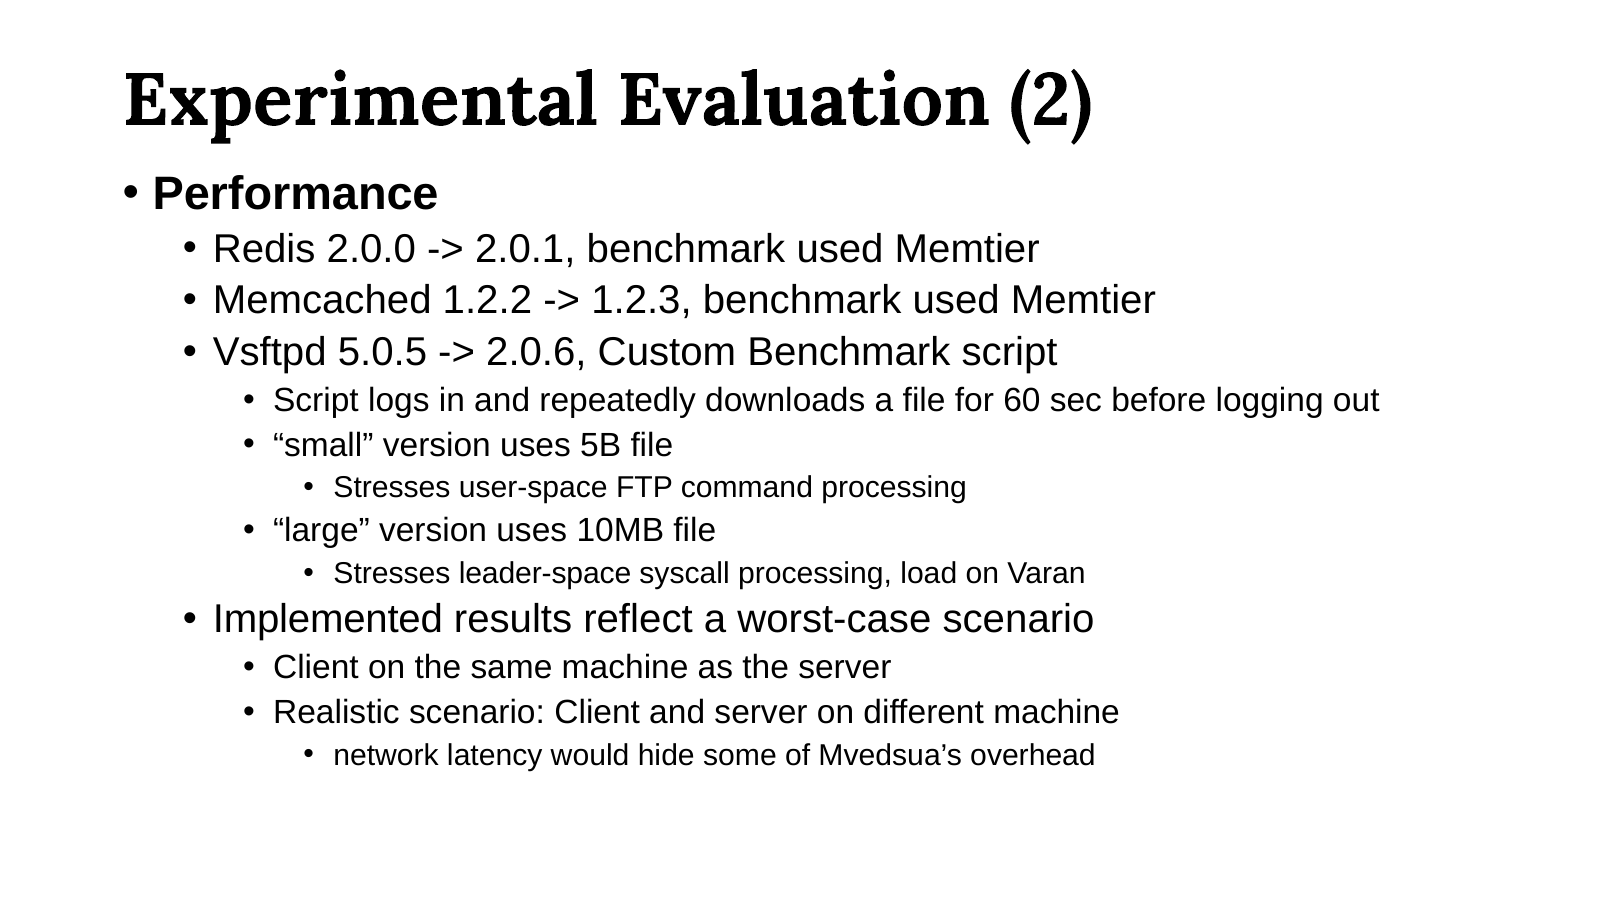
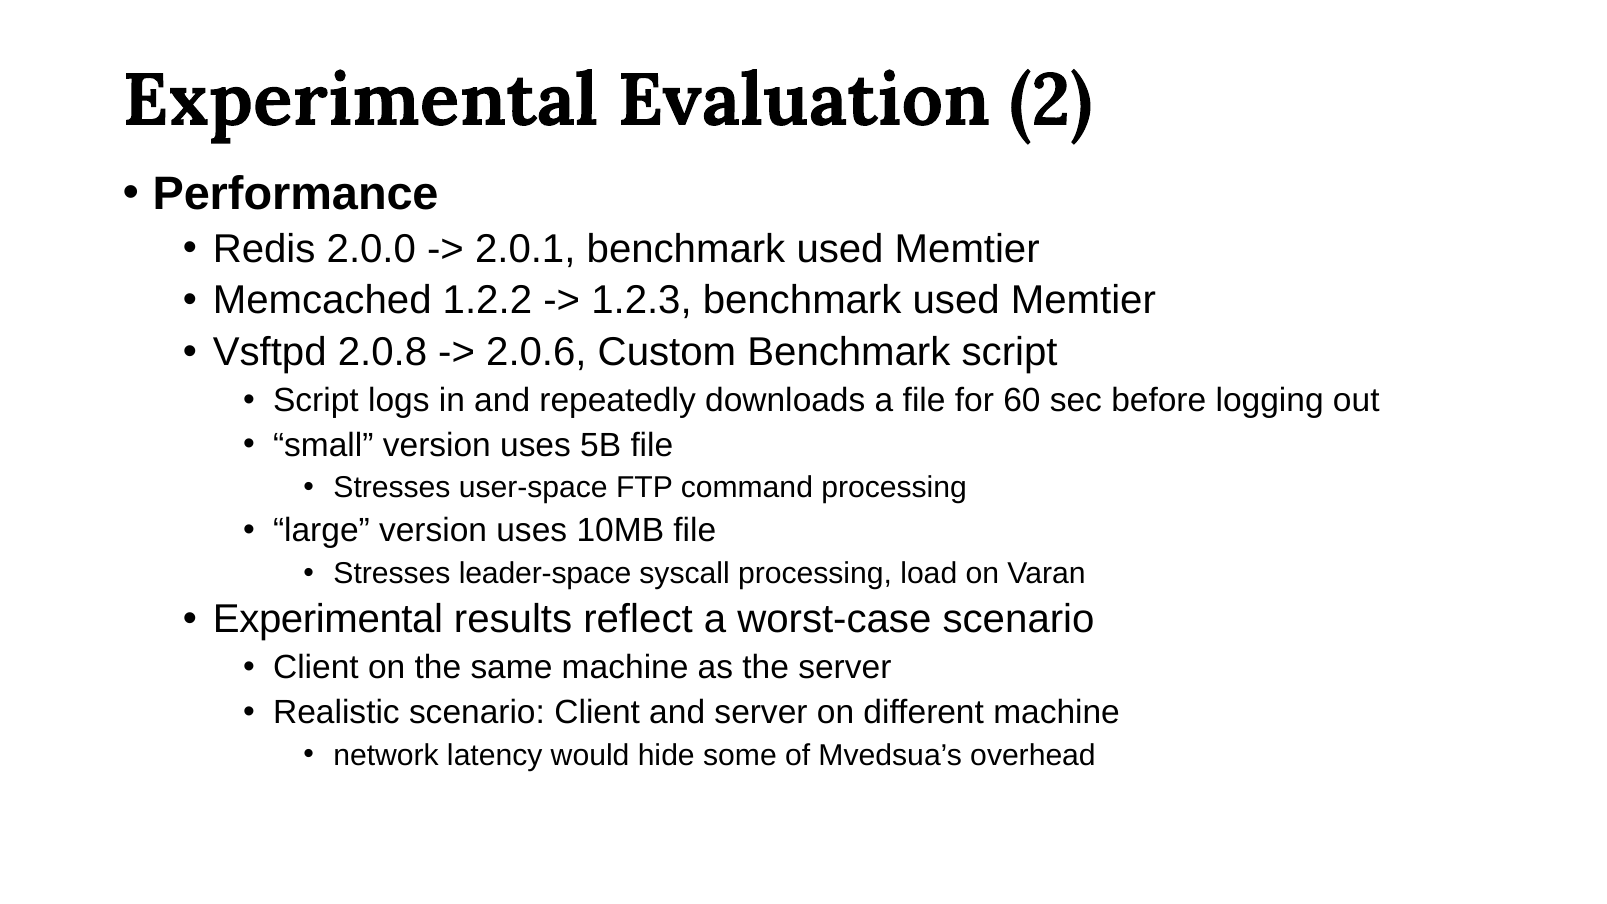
5.0.5: 5.0.5 -> 2.0.8 (383, 352)
Implemented: Implemented -> Experimental (328, 620)
